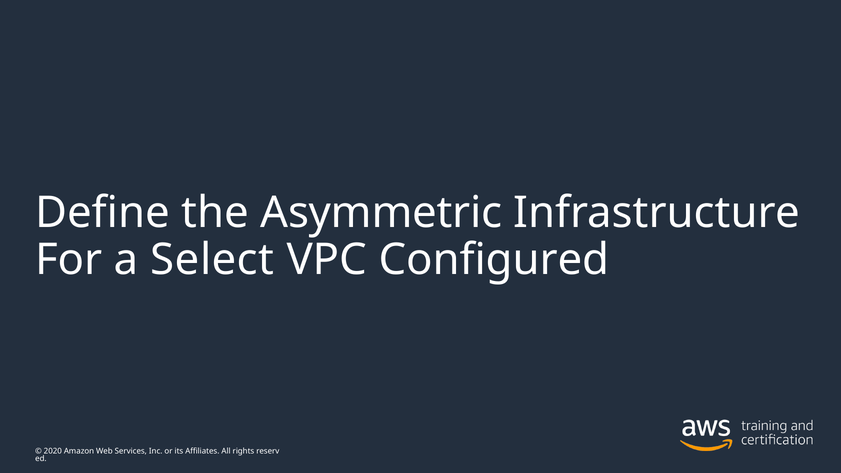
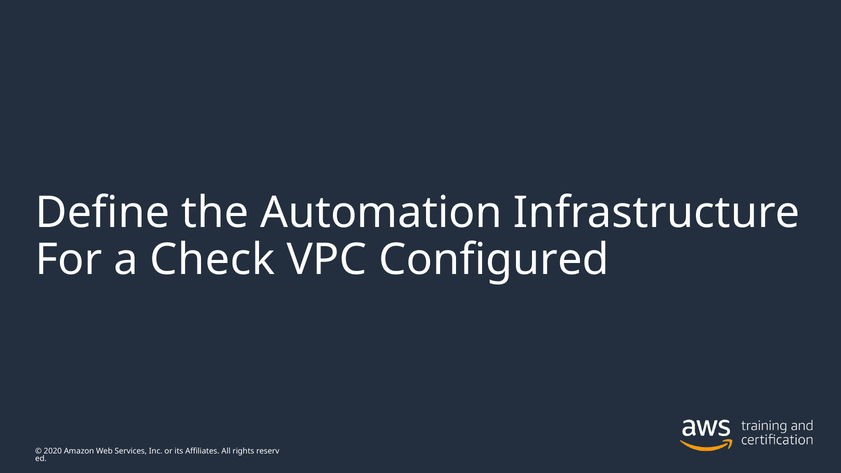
Asymmetric: Asymmetric -> Automation (381, 213)
Select: Select -> Check (212, 260)
